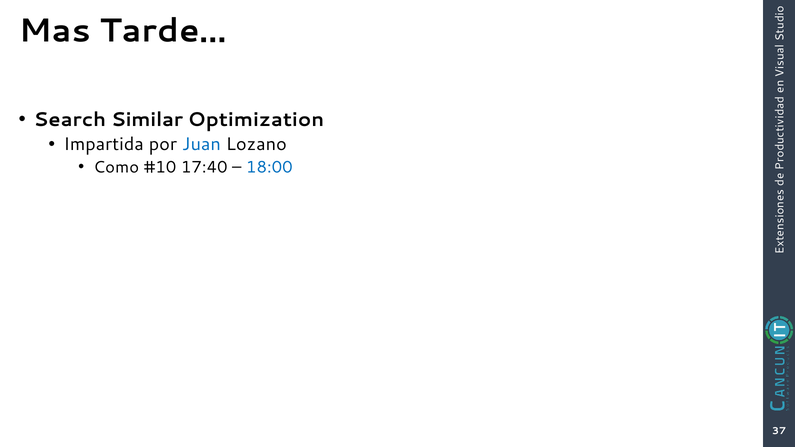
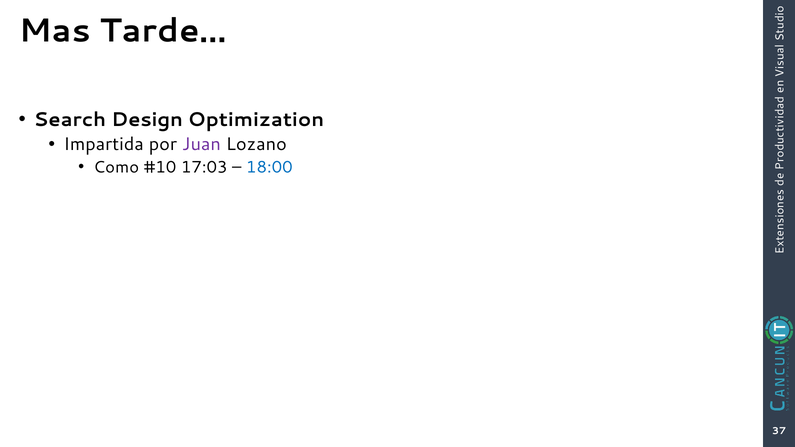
Similar: Similar -> Design (147, 120)
Juan colour: blue -> purple (201, 144)
17:40: 17:40 -> 17:03 (204, 167)
